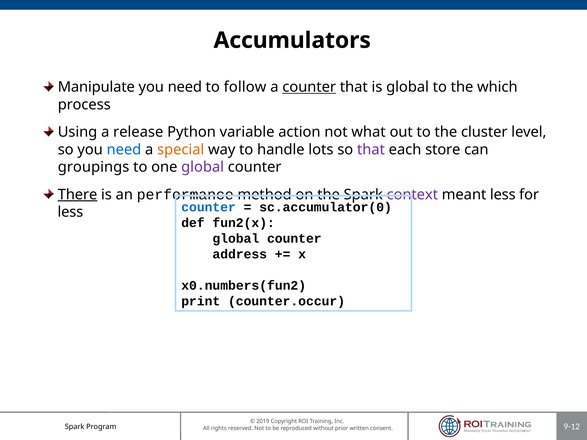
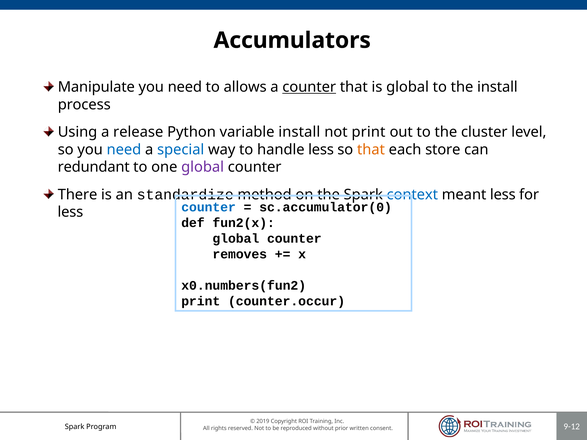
follow: follow -> allows (245, 87)
the which: which -> install (497, 87)
variable action: action -> install (299, 132)
not what: what -> print (368, 132)
special colour: orange -> blue (181, 150)
handle lots: lots -> less (321, 150)
that colour: purple -> orange (371, 150)
groupings: groupings -> redundant (94, 167)
There underline: present -> none (78, 195)
performance: performance -> standardize (185, 195)
context colour: purple -> blue (412, 195)
address: address -> removes (240, 254)
